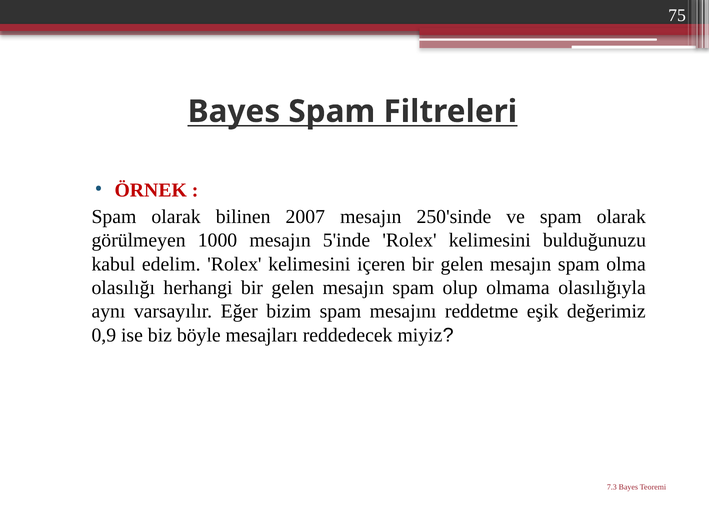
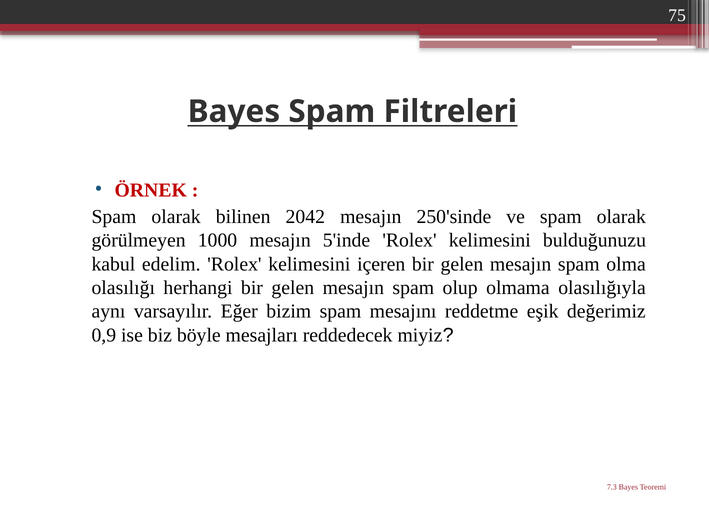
2007: 2007 -> 2042 (305, 217)
